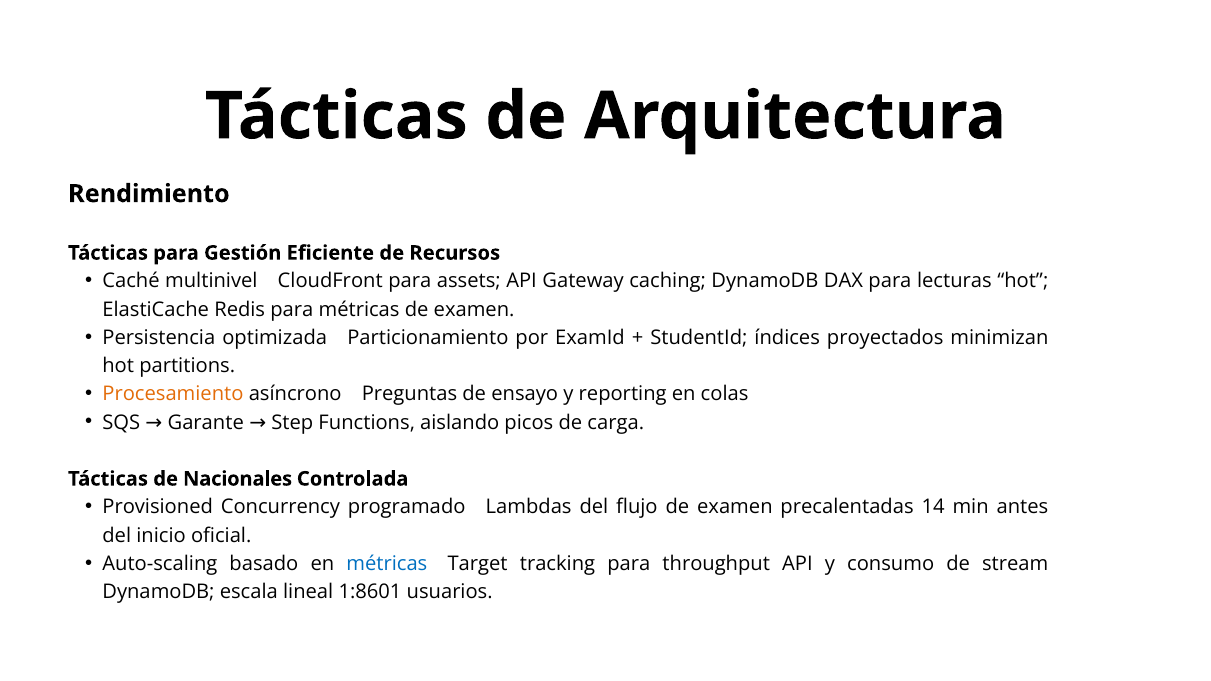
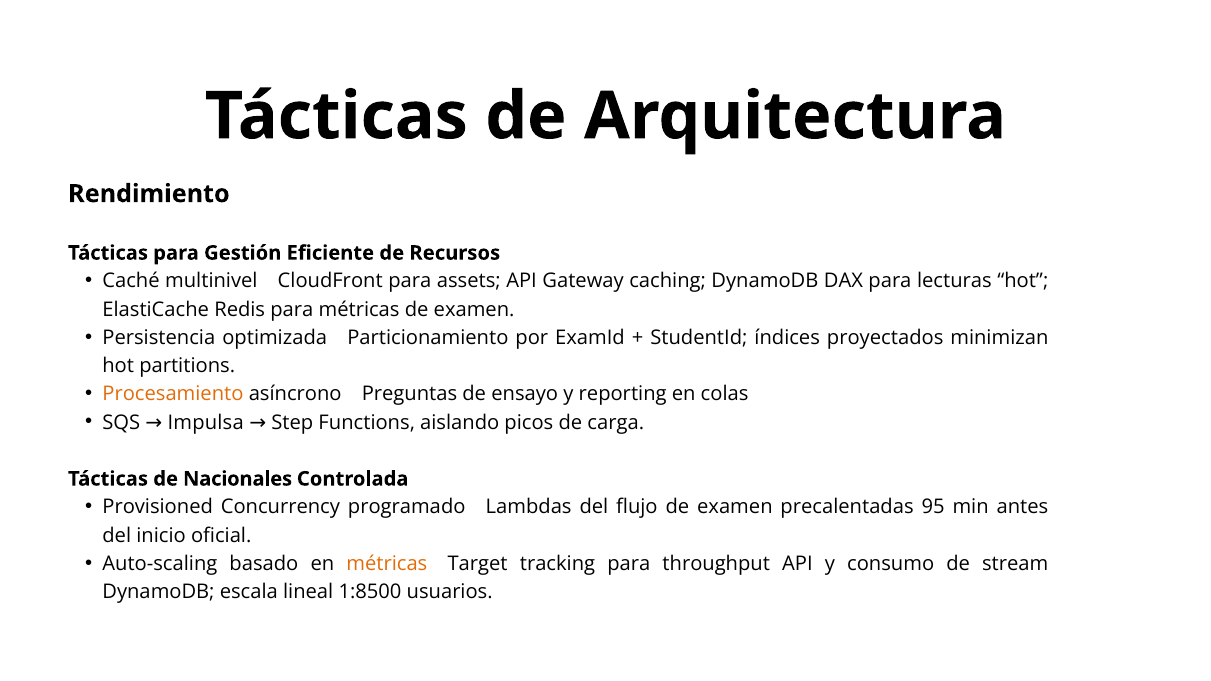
Garante: Garante -> Impulsa (206, 423)
14: 14 -> 95 (933, 507)
métricas colour: blue -> orange (387, 564)
1:8601: 1:8601 -> 1:8500 (370, 592)
